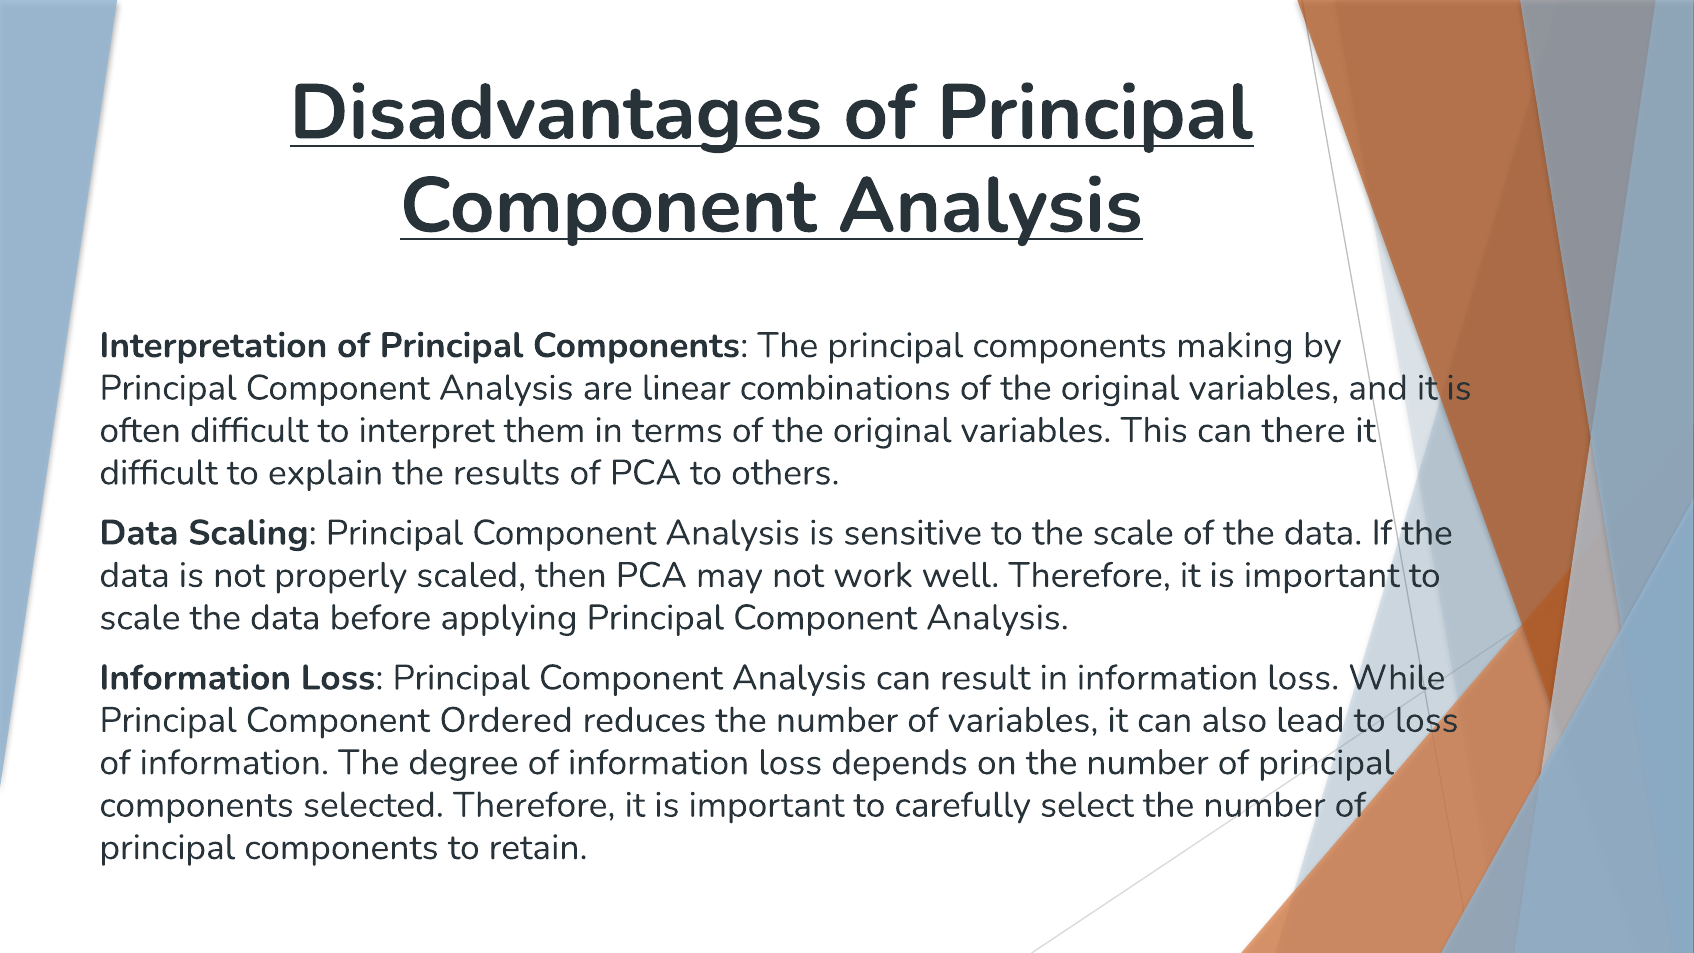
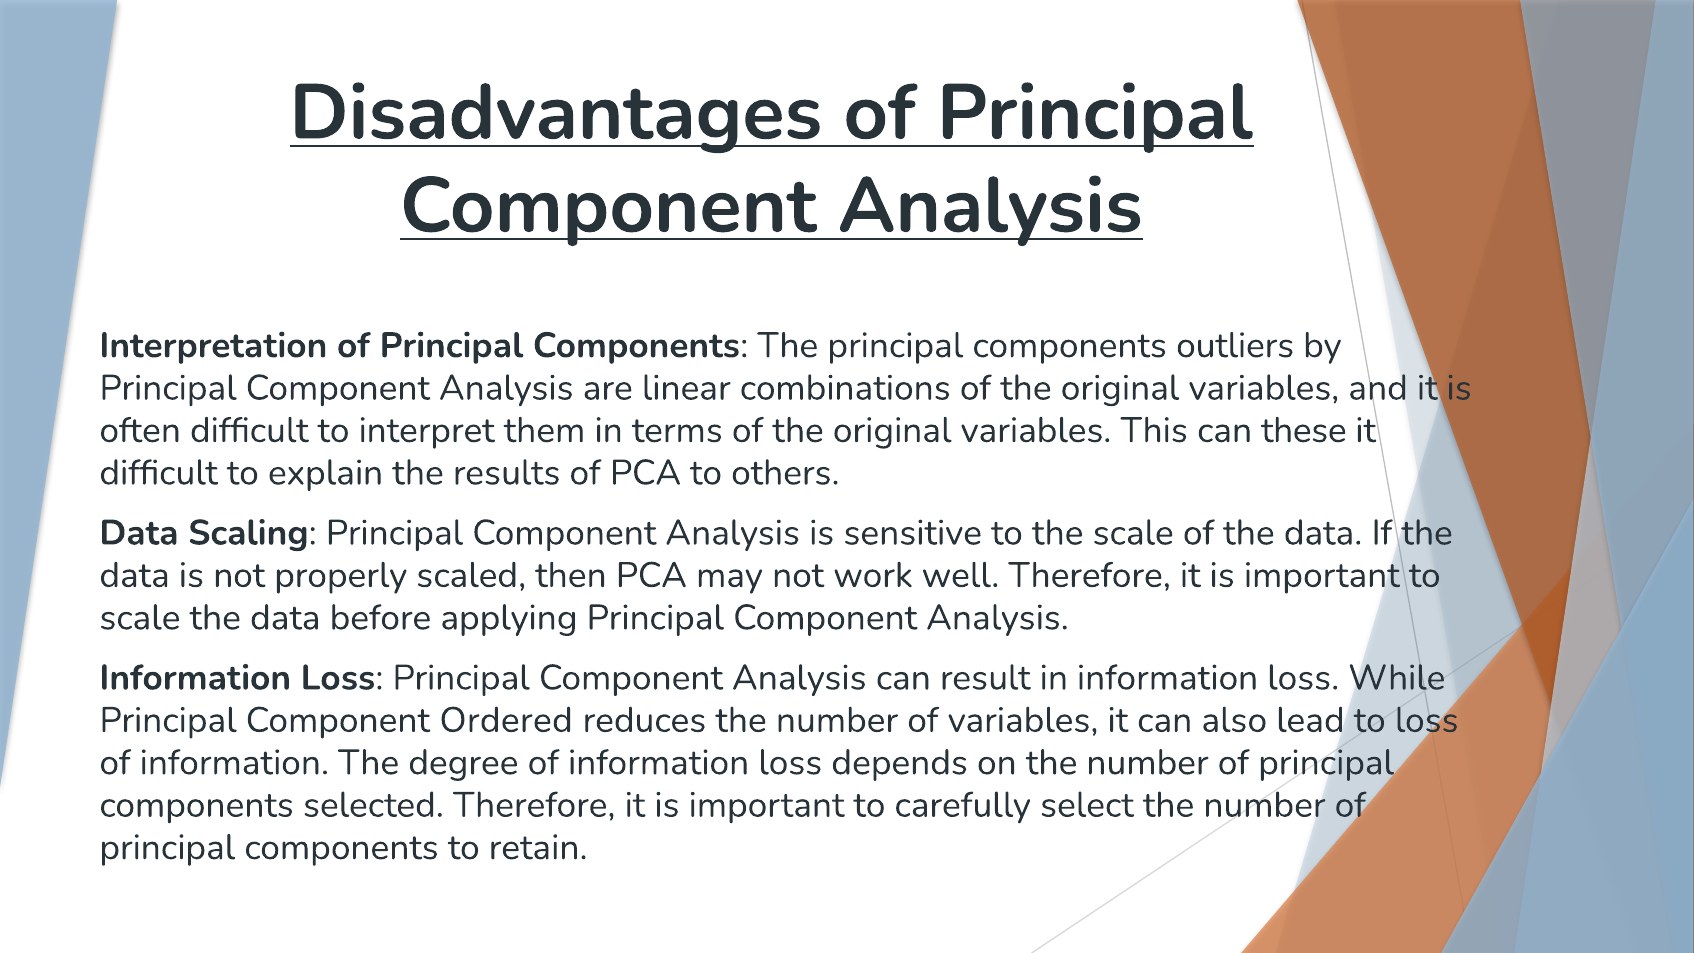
making: making -> outliers (1235, 345)
there: there -> these (1304, 430)
